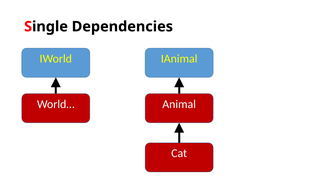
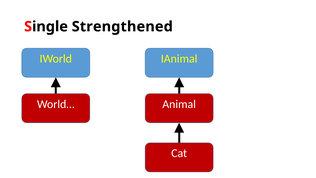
Dependencies: Dependencies -> Strengthened (122, 27)
